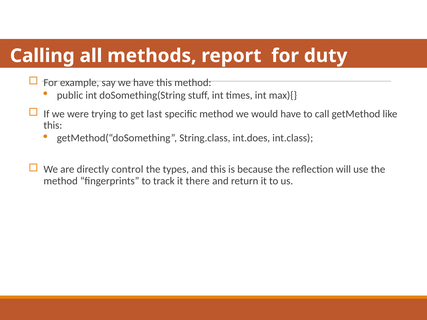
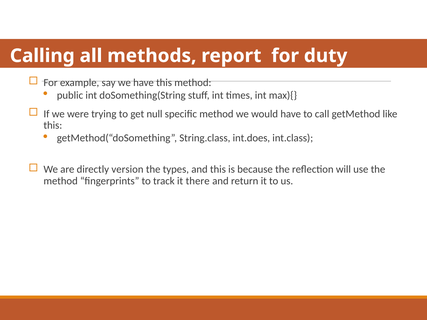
last: last -> null (154, 114)
control: control -> version (127, 170)
